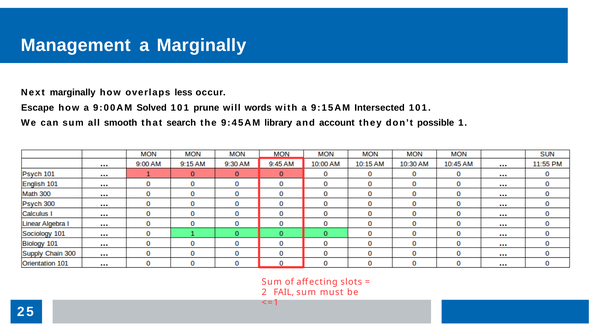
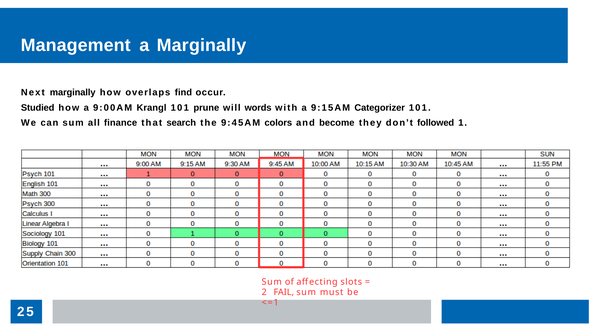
less: less -> find (183, 92)
Escape: Escape -> Studied (38, 108)
Solved: Solved -> Krangl (152, 108)
Intersected: Intersected -> Categorizer (380, 108)
smooth: smooth -> finance (121, 123)
library: library -> colors (278, 123)
account: account -> become (337, 123)
possible: possible -> followed (436, 123)
